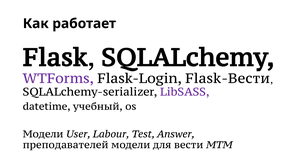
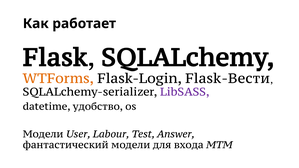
WTForms colour: purple -> orange (58, 79)
учебный: учебный -> удобство (98, 107)
преподавателей: преподавателей -> фантастический (66, 145)
вести: вести -> входа (189, 145)
